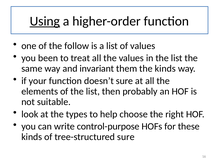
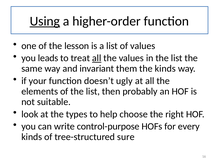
follow: follow -> lesson (77, 46)
been: been -> leads (48, 58)
all underline: none -> present (97, 58)
doesn’t sure: sure -> ugly (124, 81)
these: these -> every (189, 127)
